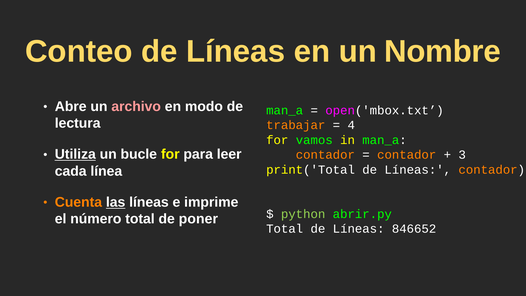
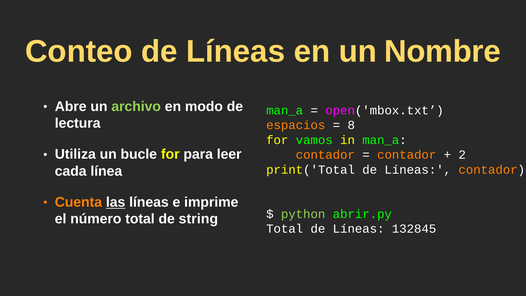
archivo colour: pink -> light green (136, 106)
trabajar: trabajar -> espacios (296, 125)
4: 4 -> 8 (351, 125)
Utiliza underline: present -> none (75, 154)
3: 3 -> 2 (462, 155)
poner: poner -> string (198, 219)
846652: 846652 -> 132845 (414, 229)
